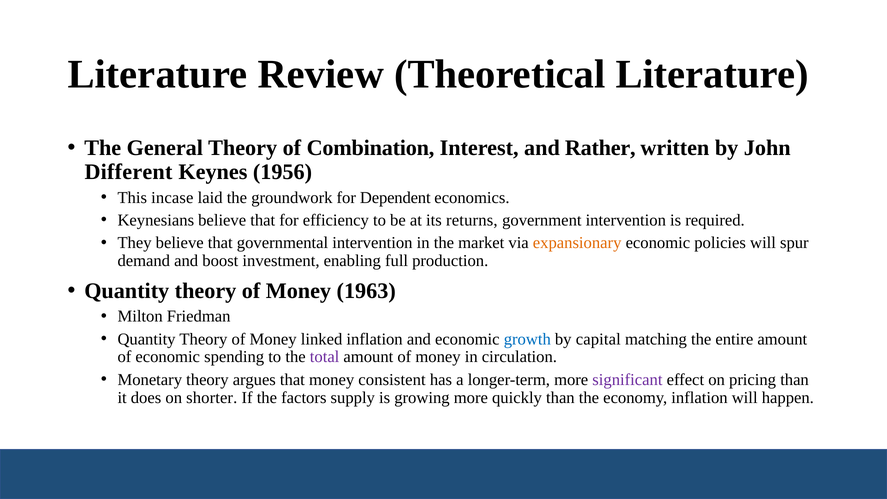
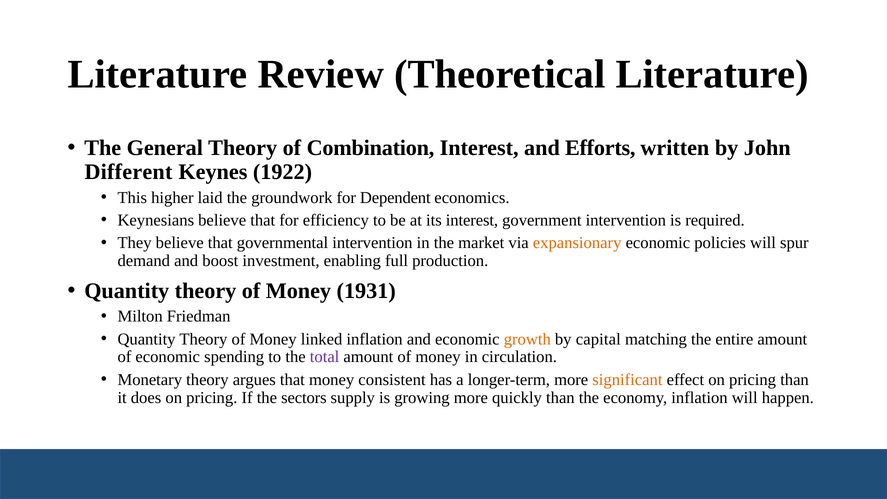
Rather: Rather -> Efforts (600, 148)
1956: 1956 -> 1922 (282, 172)
incase: incase -> higher (172, 198)
its returns: returns -> interest (472, 220)
1963: 1963 -> 1931 (366, 291)
growth colour: blue -> orange (527, 339)
significant colour: purple -> orange (627, 380)
does on shorter: shorter -> pricing (212, 397)
factors: factors -> sectors (304, 397)
